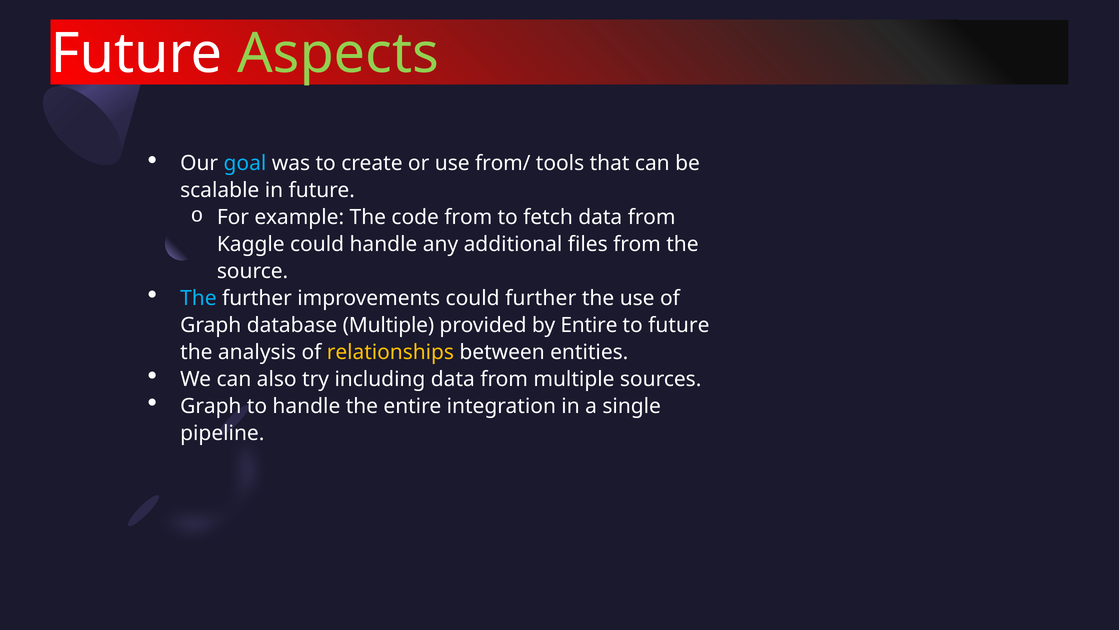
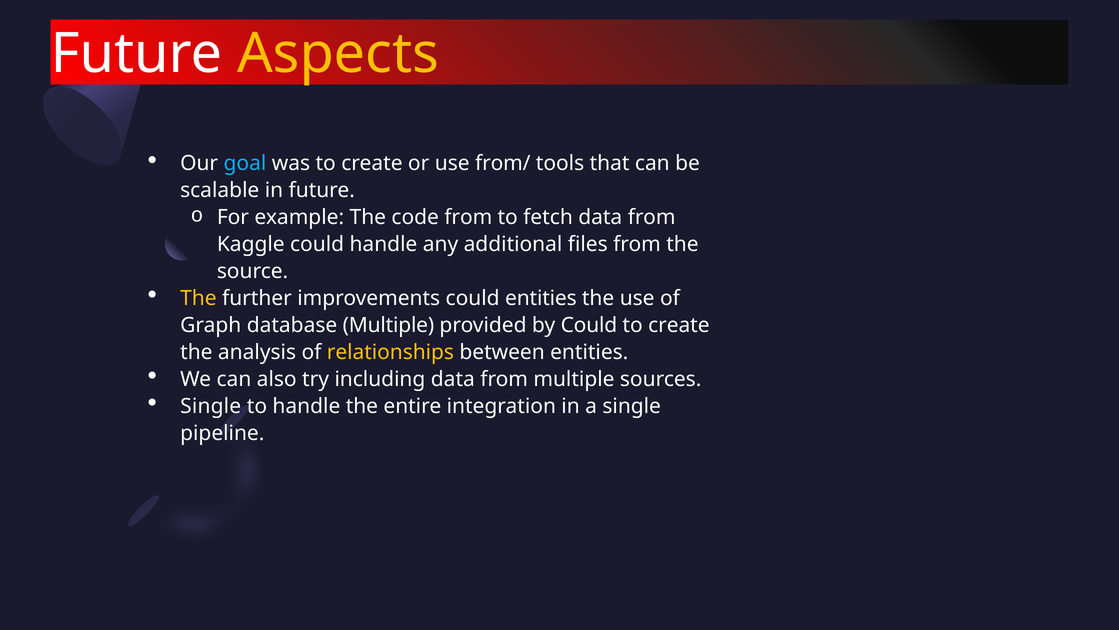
Aspects colour: light green -> yellow (338, 54)
The colour: light blue -> yellow (198, 298)
could further: further -> entities (541, 298)
by Entire: Entire -> Could (589, 325)
future: future -> create (679, 325)
Graph: Graph -> Single (211, 406)
